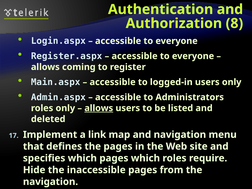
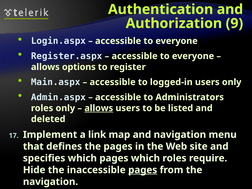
8: 8 -> 9 (234, 23)
coming: coming -> options (79, 67)
pages underline: none -> present (143, 170)
